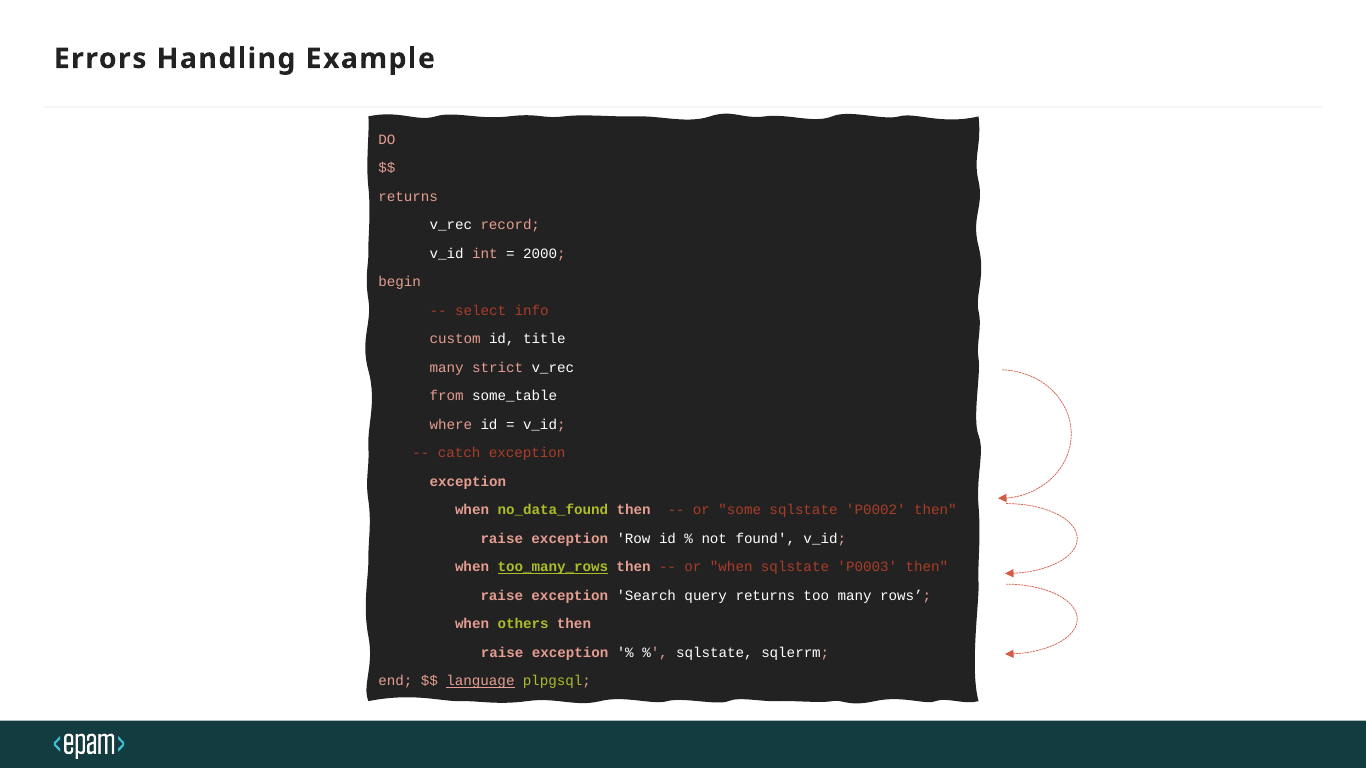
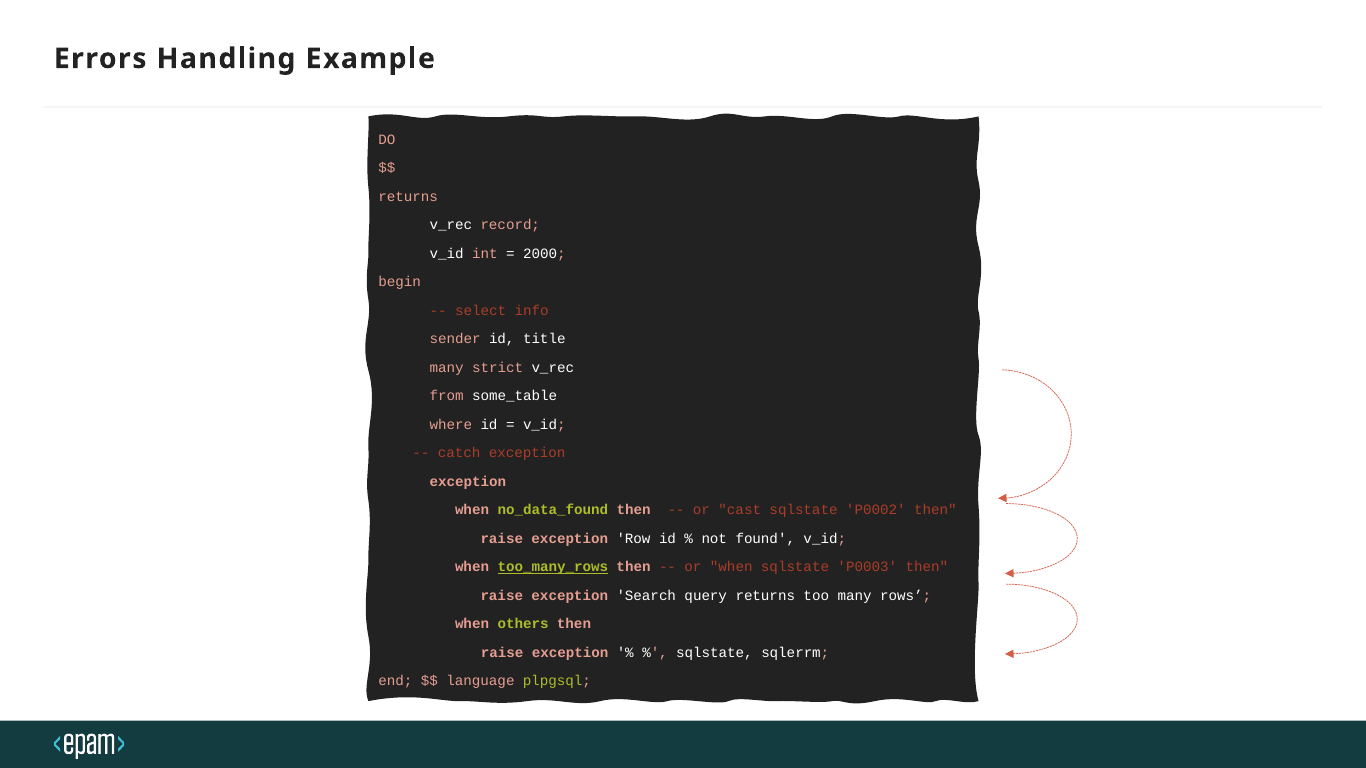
custom: custom -> sender (455, 339)
some: some -> cast (740, 510)
language underline: present -> none (480, 681)
